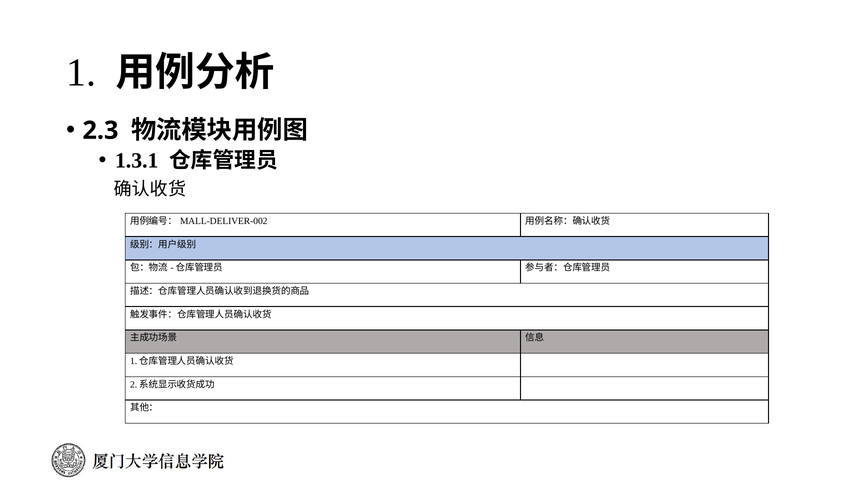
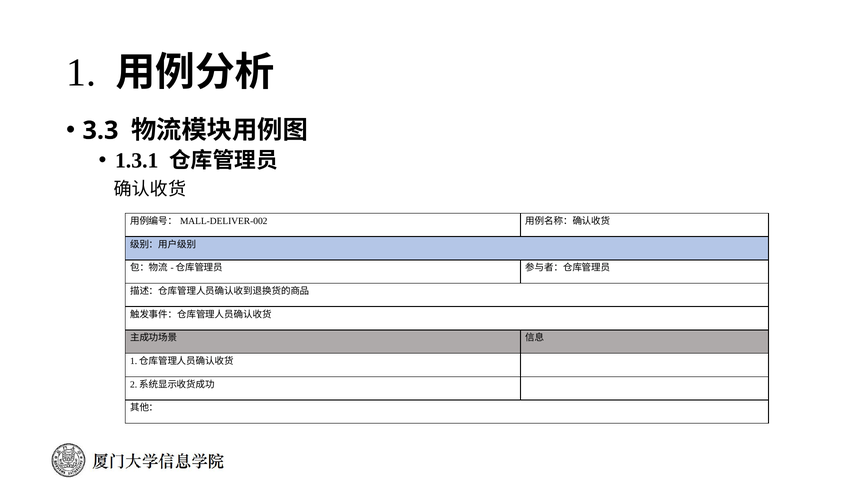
2.3: 2.3 -> 3.3 (100, 131)
